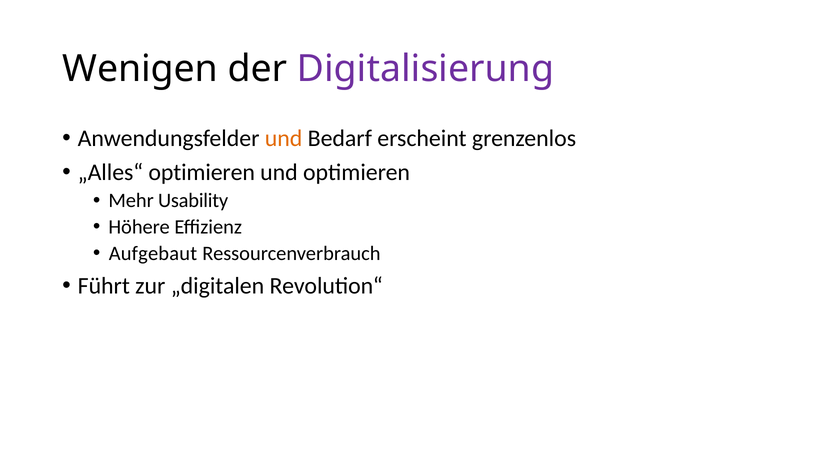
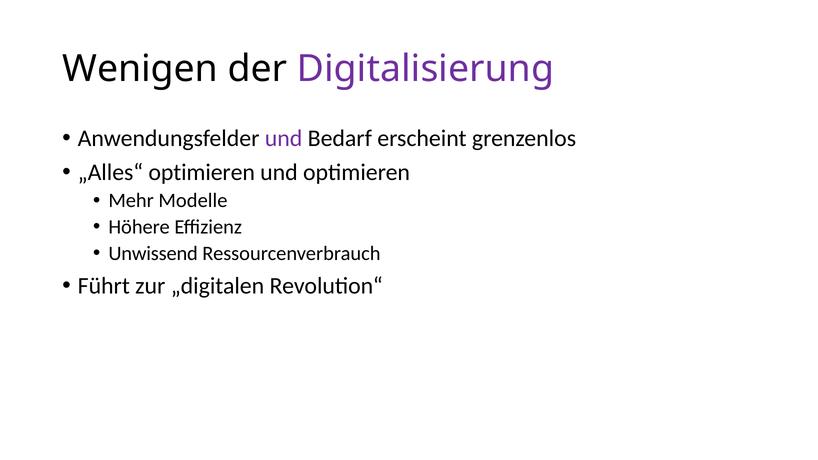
und colour: orange -> purple (284, 138)
Usability: Usability -> Modelle (193, 201)
Aufgebaut: Aufgebaut -> Unwissend (153, 253)
